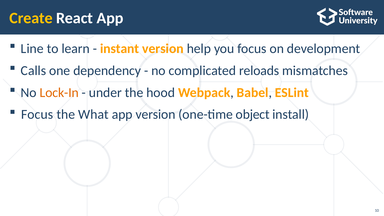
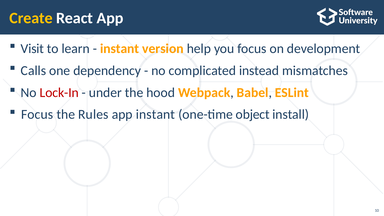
Line: Line -> Visit (32, 49)
reloads: reloads -> instead (259, 71)
Lock-In colour: orange -> red (59, 93)
What: What -> Rules (93, 115)
app version: version -> instant (155, 115)
